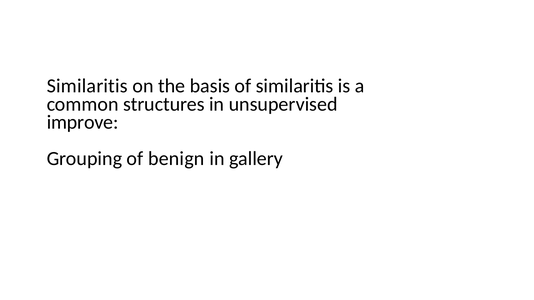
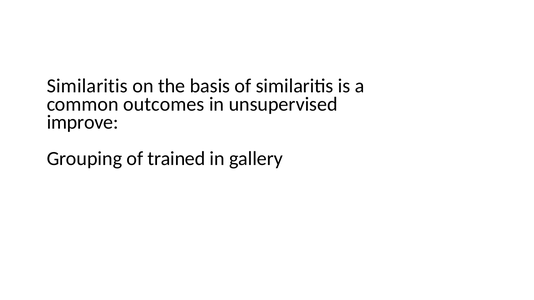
structures: structures -> outcomes (164, 104)
benign: benign -> trained (176, 159)
